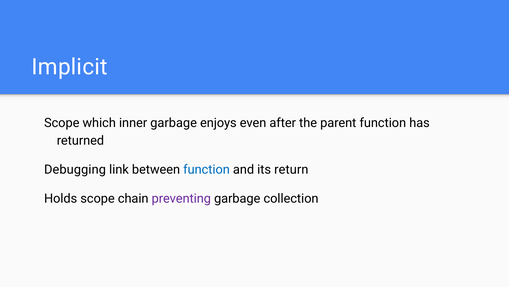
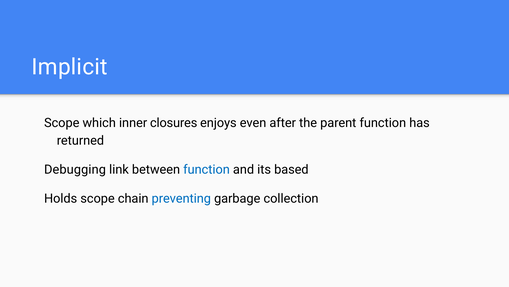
inner garbage: garbage -> closures (174, 123)
return: return -> based (291, 169)
preventing colour: purple -> blue (181, 198)
